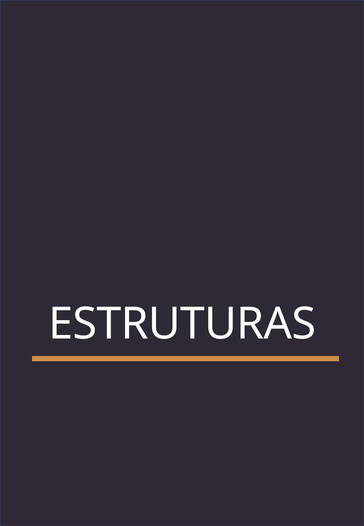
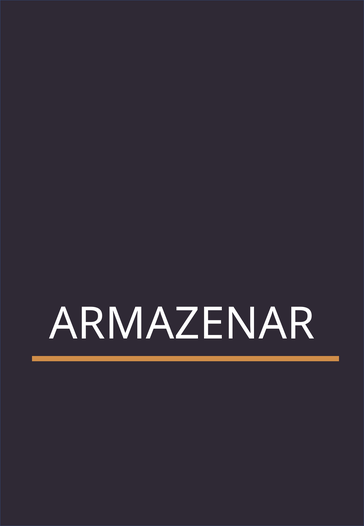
ESTRUTURAS: ESTRUTURAS -> ARMAZENAR (182, 324)
